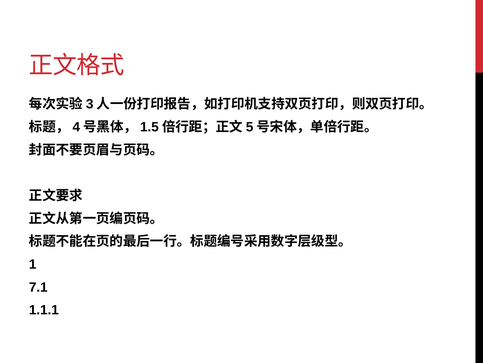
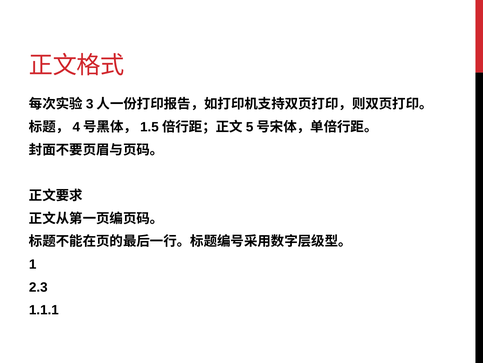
7.1: 7.1 -> 2.3 (38, 287)
